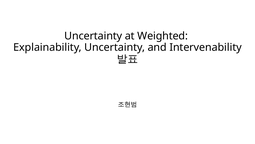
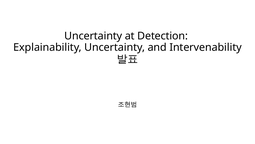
Weighted: Weighted -> Detection (163, 36)
